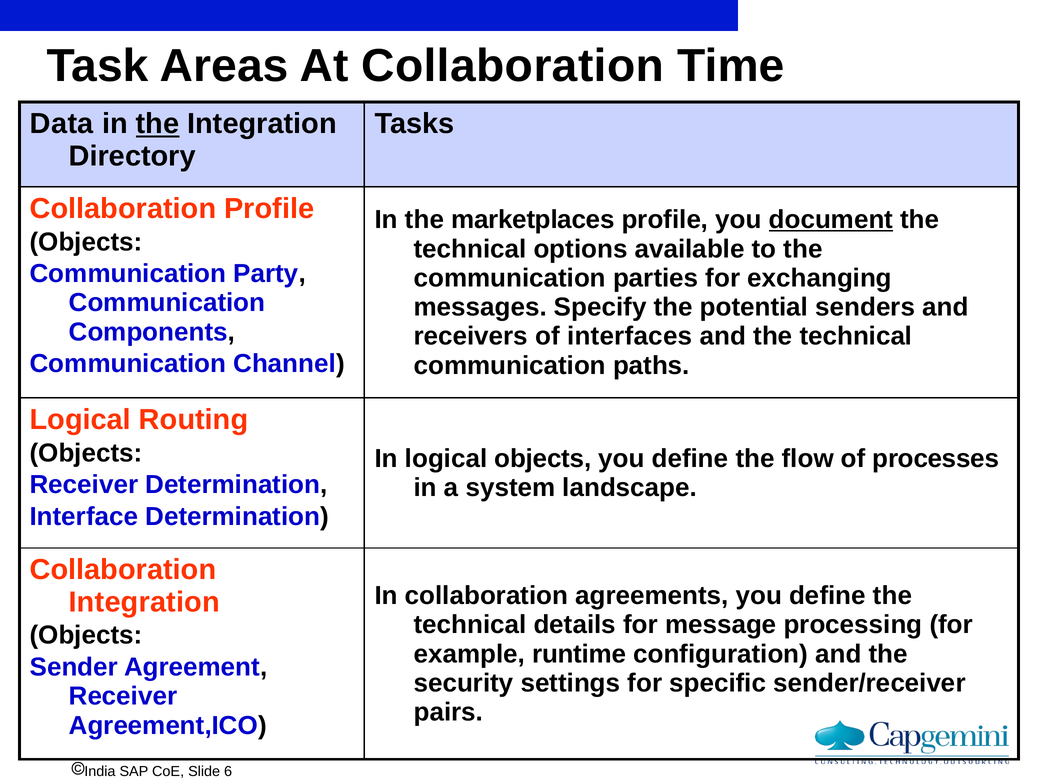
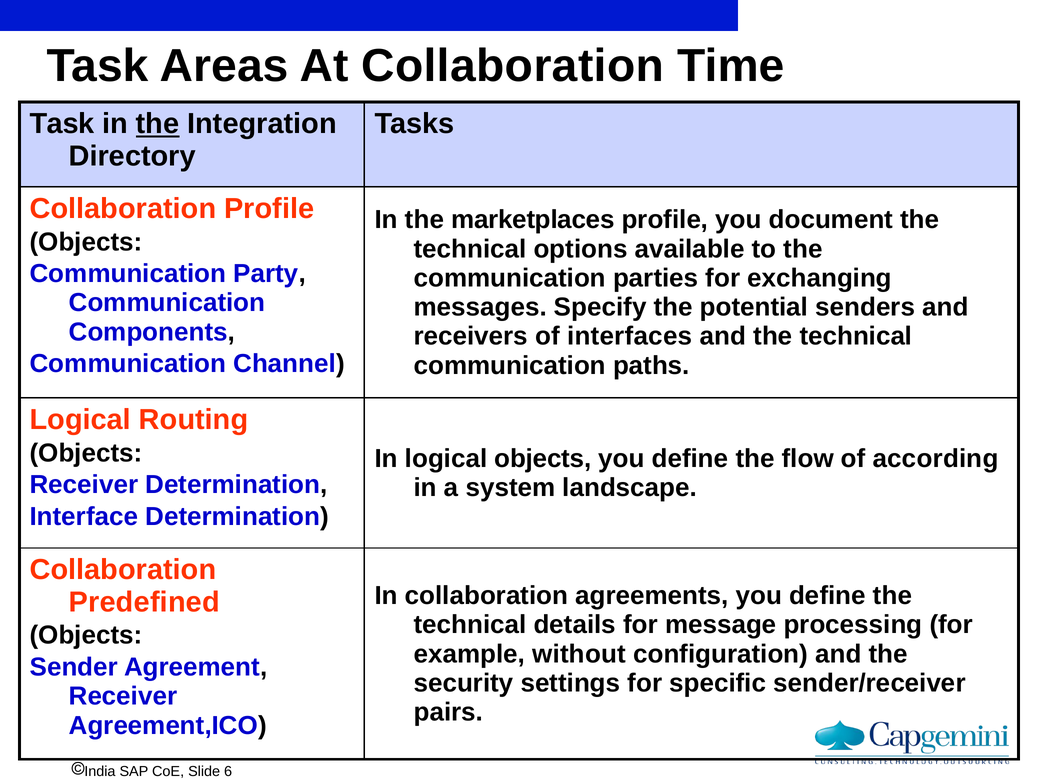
Data: Data -> Task (62, 124)
document underline: present -> none (831, 220)
processes: processes -> according (936, 459)
Integration: Integration -> Predefined (144, 602)
runtime: runtime -> without (579, 654)
